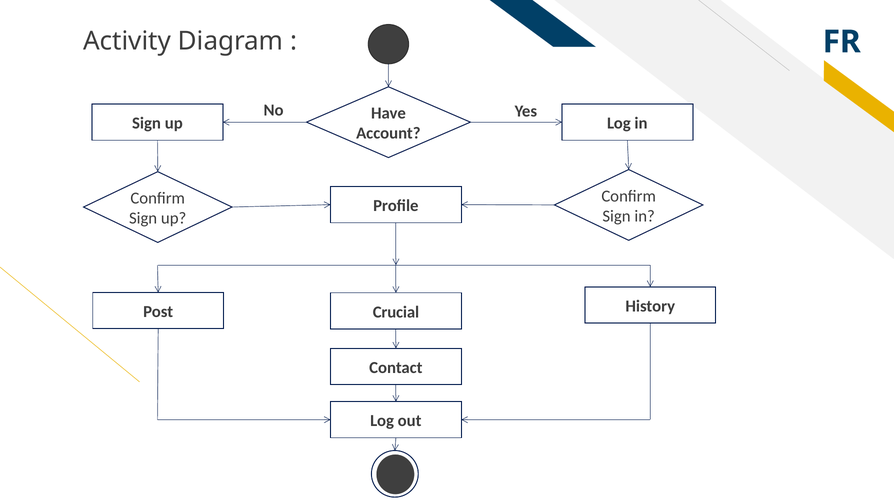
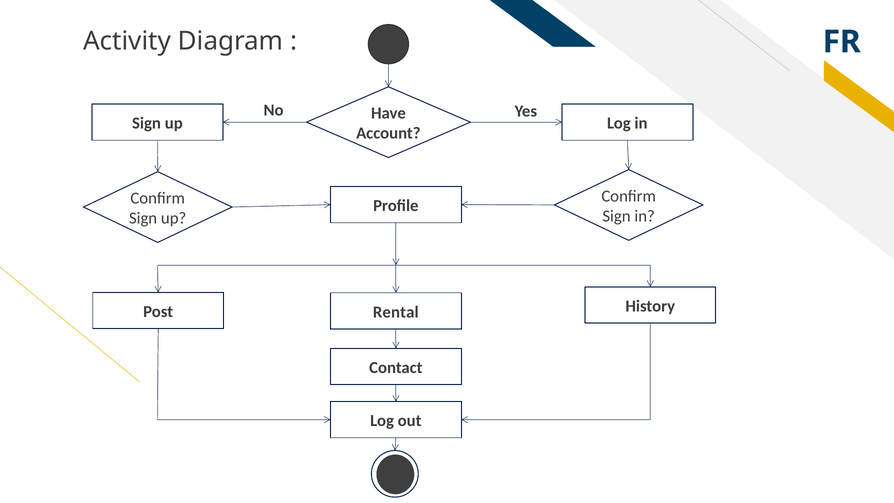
Crucial: Crucial -> Rental (396, 312)
